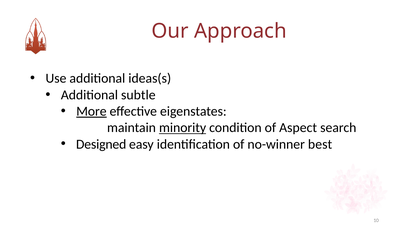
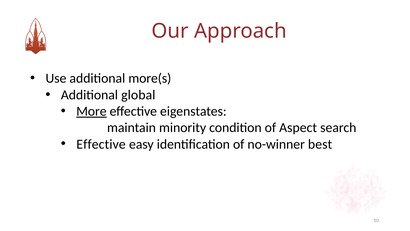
ideas(s: ideas(s -> more(s (150, 78)
subtle: subtle -> global (138, 95)
minority underline: present -> none (183, 128)
Designed: Designed -> Effective (101, 144)
